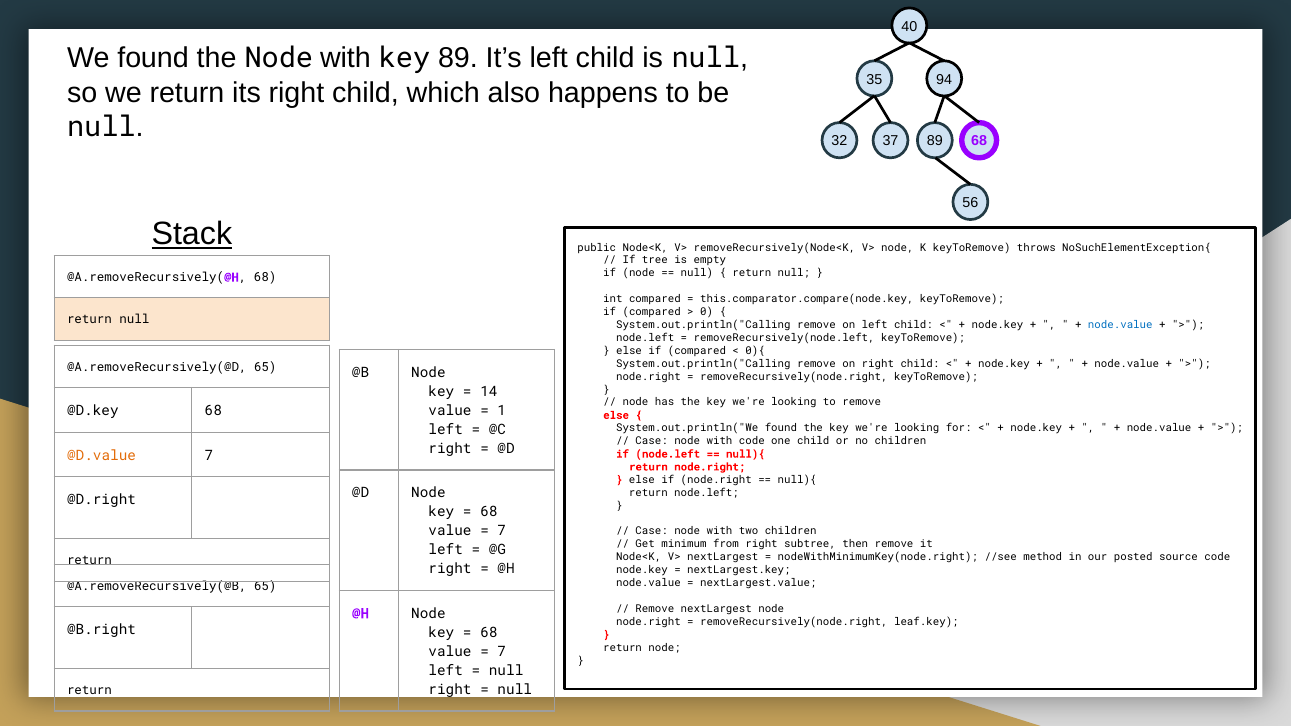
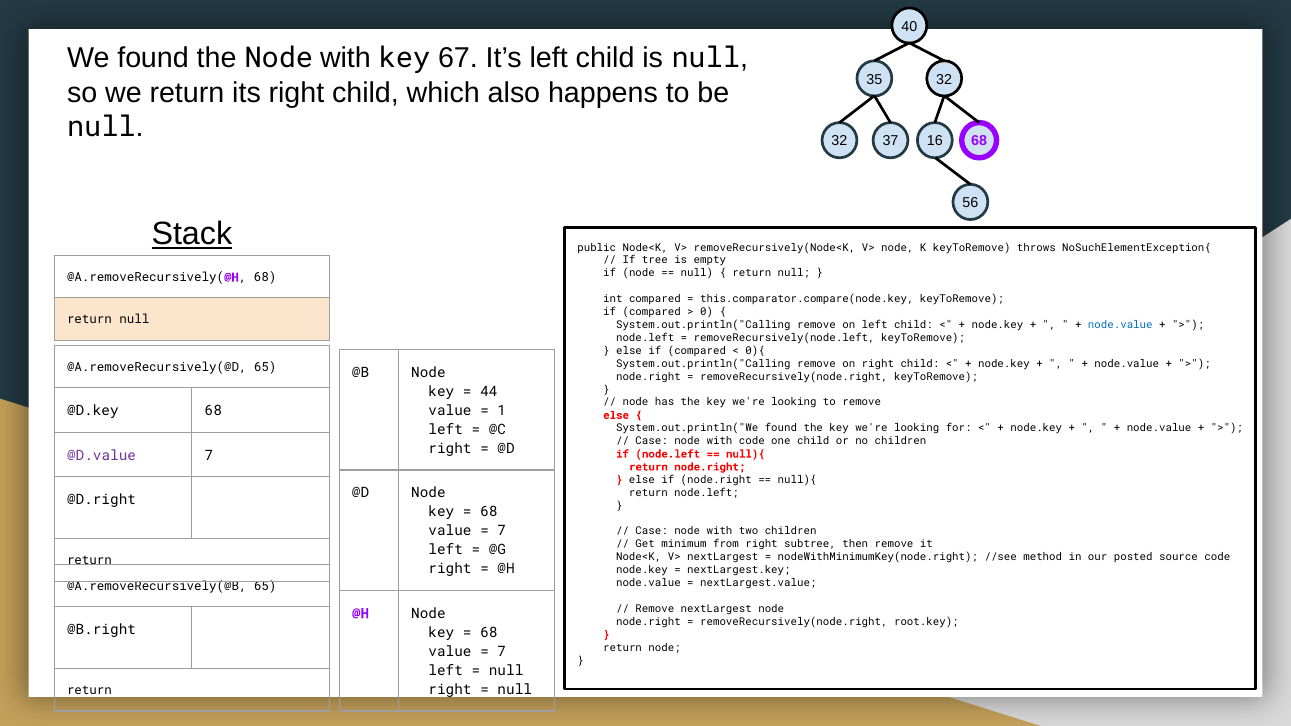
key 89: 89 -> 67 (458, 58)
35 94: 94 -> 32 (944, 79)
37 89: 89 -> 16 (935, 141)
14: 14 -> 44 (489, 392)
@D.value colour: orange -> purple (102, 455)
leaf.key: leaf.key -> root.key (926, 622)
